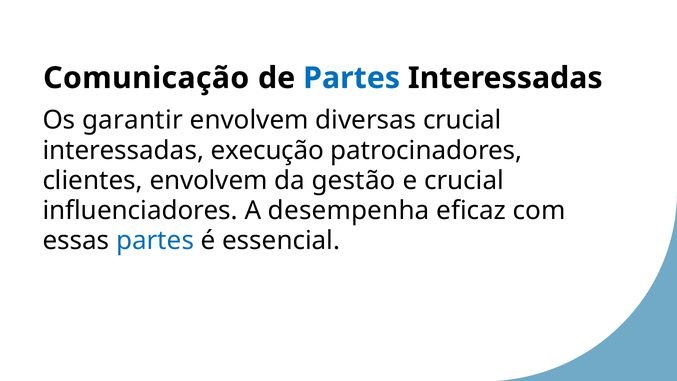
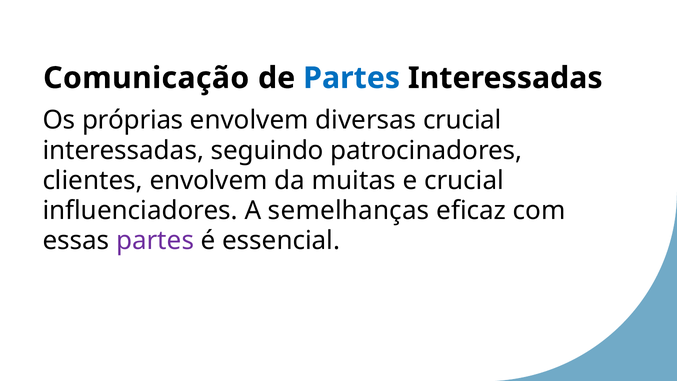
garantir: garantir -> próprias (133, 120)
execução: execução -> seguindo (267, 150)
gestão: gestão -> muitas (354, 180)
desempenha: desempenha -> semelhanças (349, 210)
partes colour: blue -> purple (155, 240)
